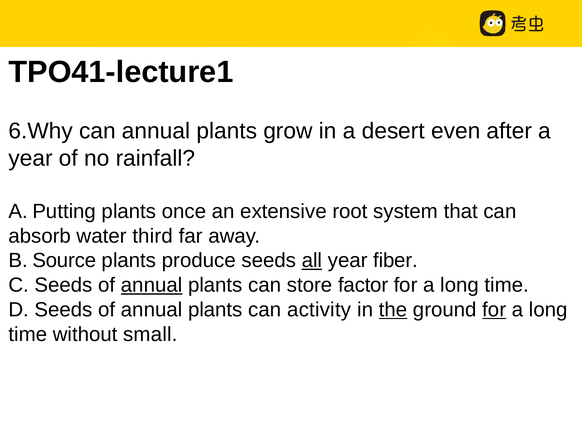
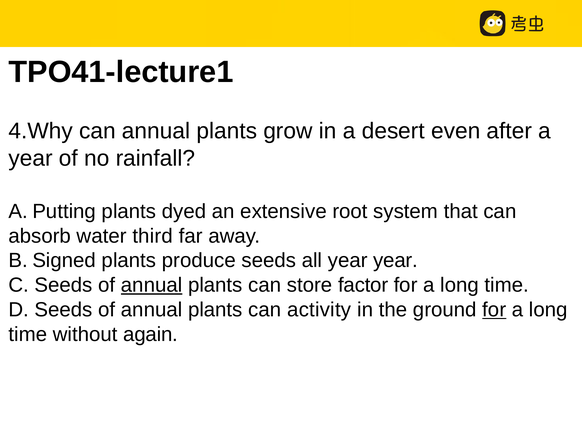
6.Why: 6.Why -> 4.Why (41, 131)
once: once -> dyed (184, 211)
Source: Source -> Signed (64, 260)
all underline: present -> none (312, 260)
year fiber: fiber -> year (396, 260)
the underline: present -> none (393, 309)
small: small -> again (151, 334)
